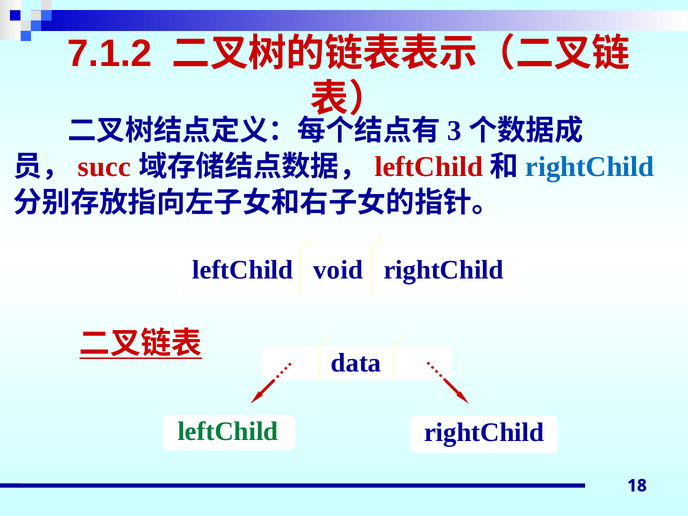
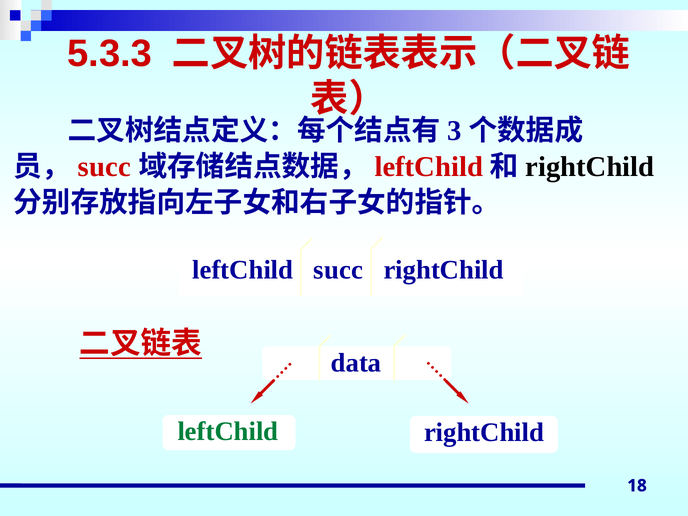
7.1.2: 7.1.2 -> 5.3.3 (110, 53)
rightChild colour: blue -> black (590, 167)
leftChild void: void -> succ (338, 270)
